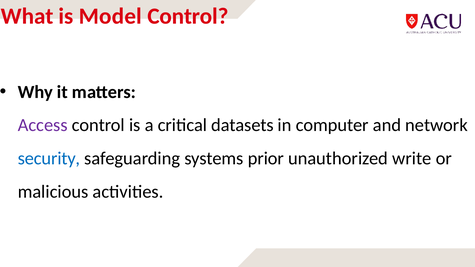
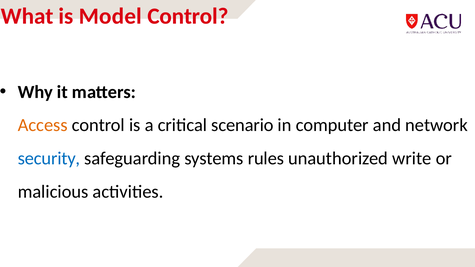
Access colour: purple -> orange (43, 125)
datasets: datasets -> scenario (242, 125)
prior: prior -> rules (266, 159)
